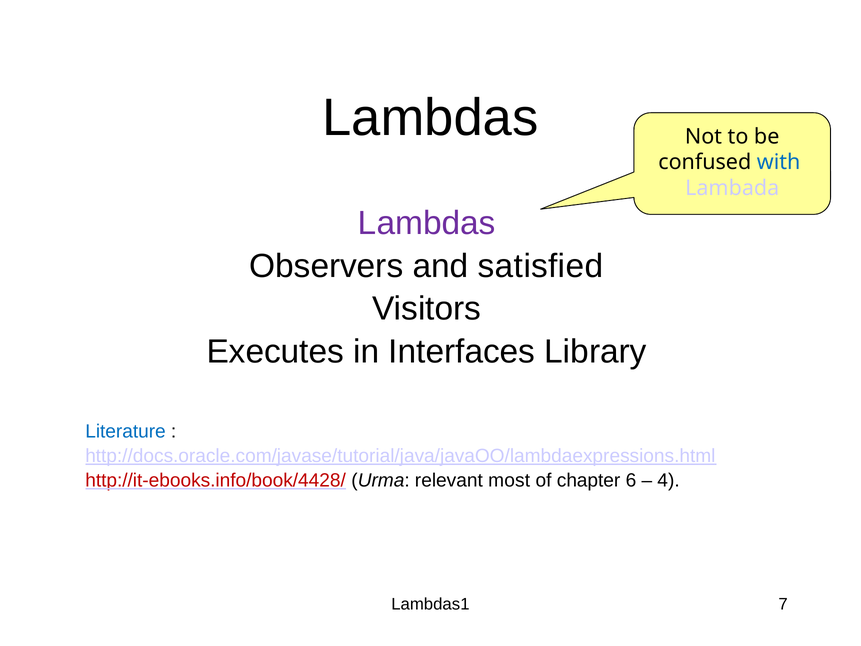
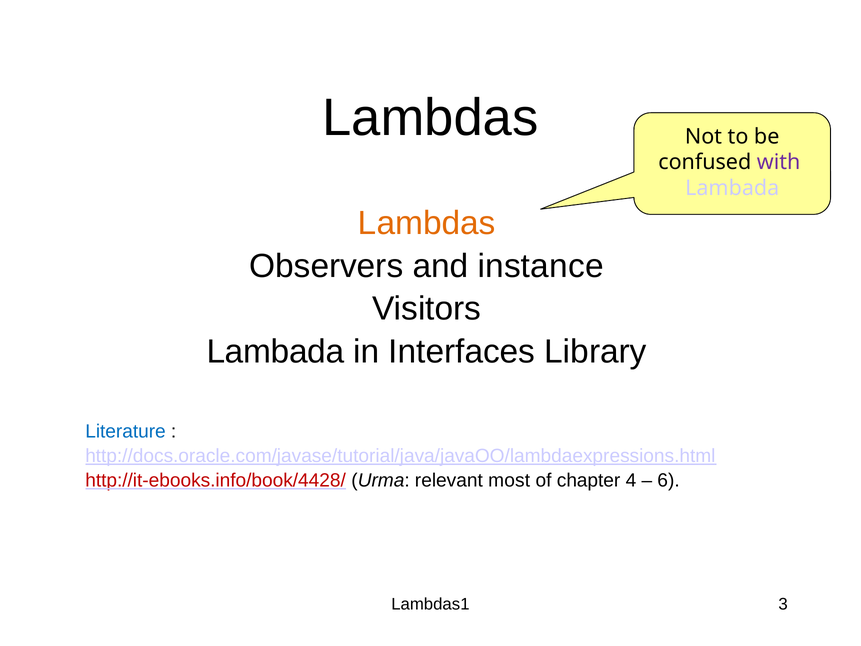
with colour: blue -> purple (779, 162)
Lambdas colour: purple -> orange (427, 223)
satisfied: satisfied -> instance (541, 266)
Executes: Executes -> Lambada (275, 352)
6: 6 -> 4 (631, 480)
4: 4 -> 6 (669, 480)
7: 7 -> 3 (783, 604)
